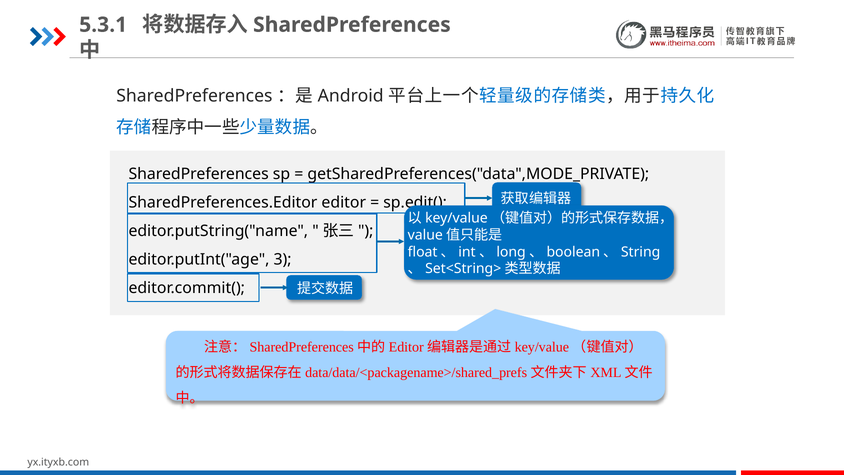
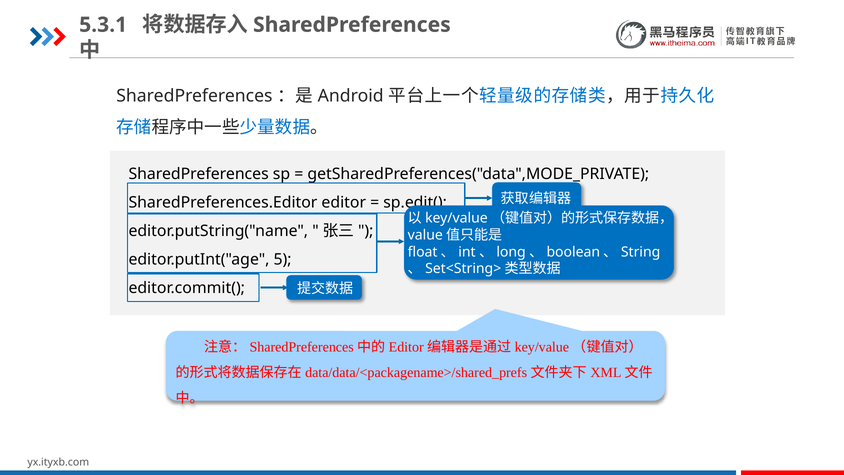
3: 3 -> 5 (283, 259)
